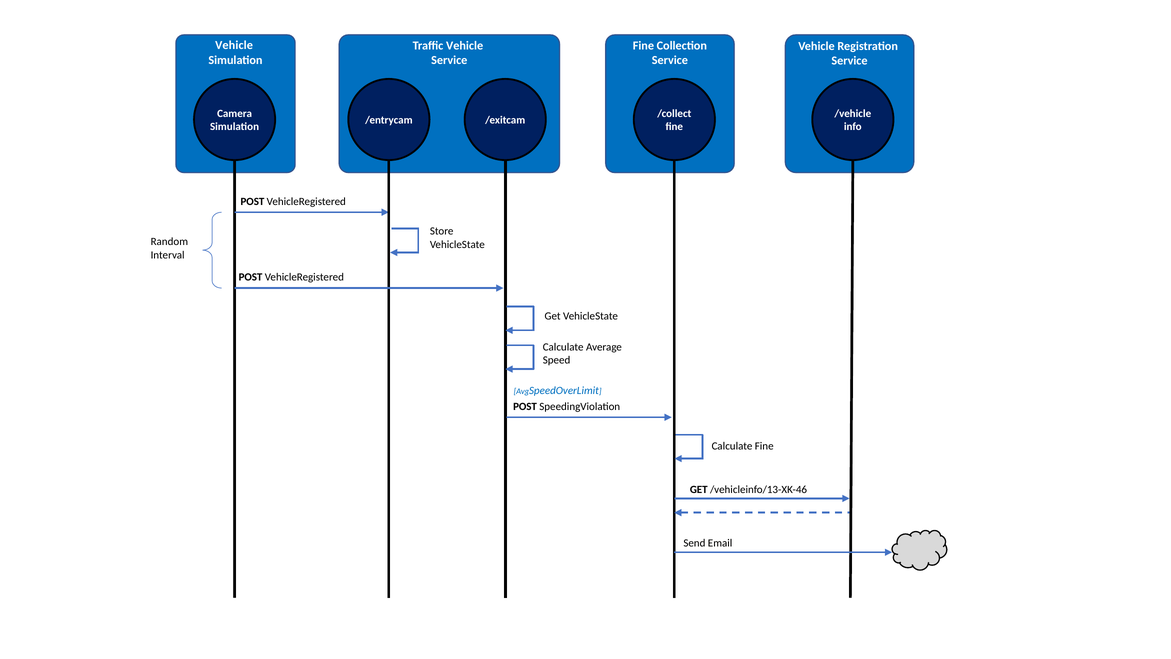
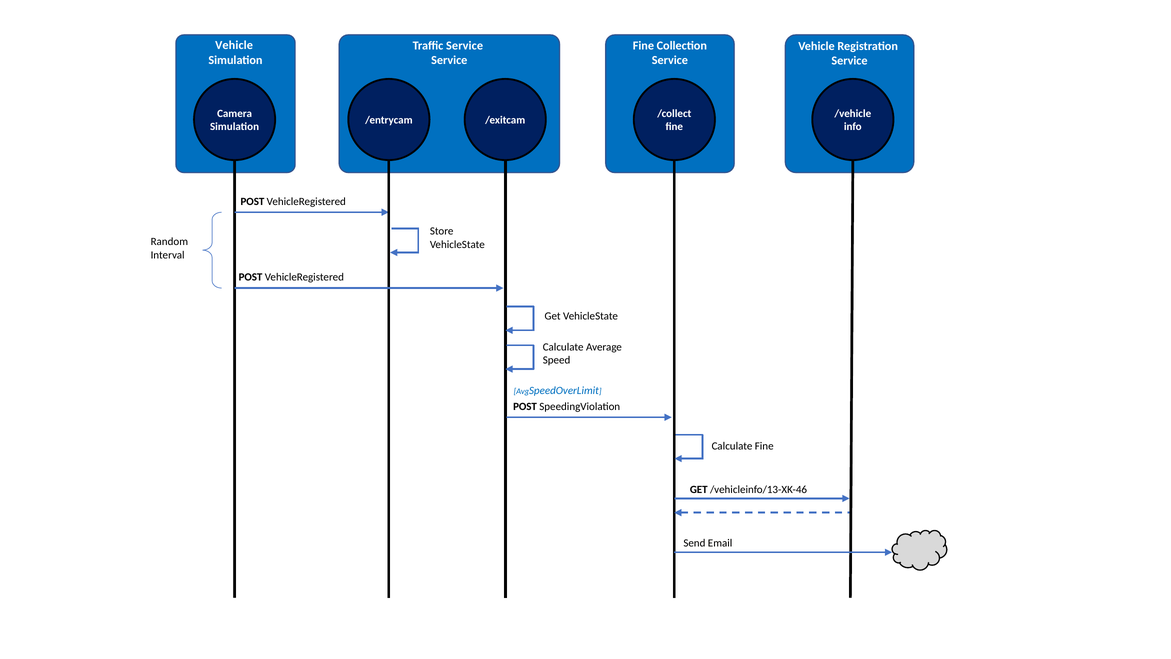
Traffic Vehicle: Vehicle -> Service (465, 46)
